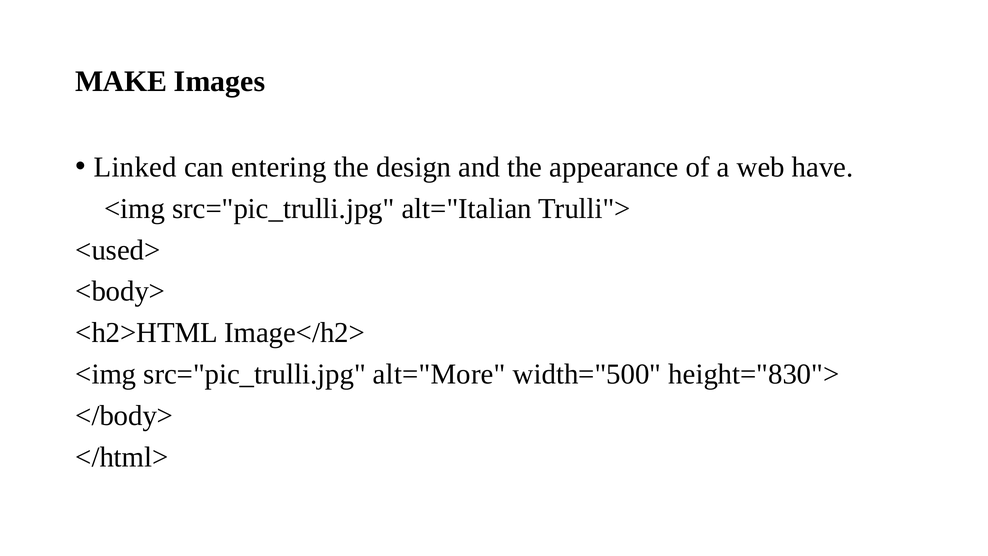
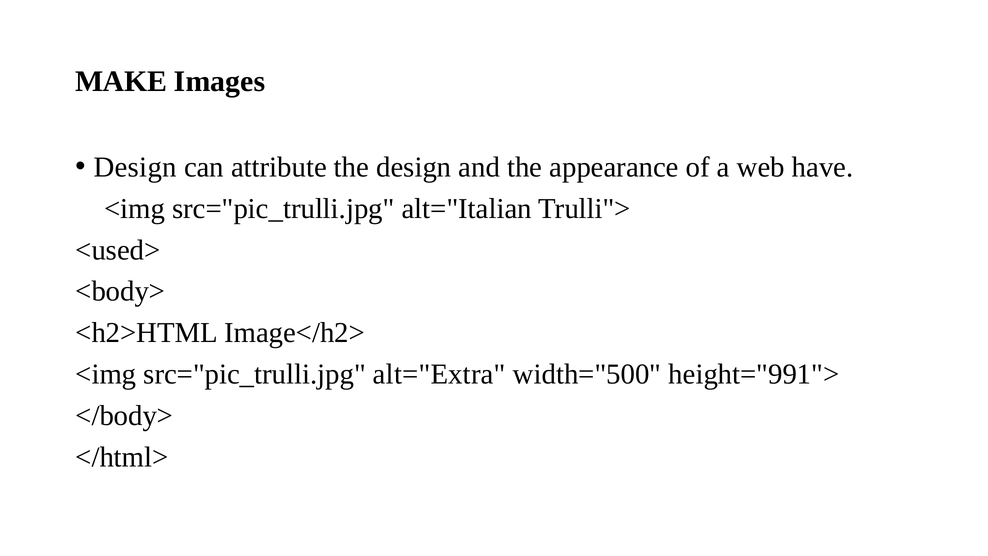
Linked: Linked -> Design (135, 167)
entering: entering -> attribute (279, 167)
alt="More: alt="More -> alt="Extra (439, 374)
height="830">: height="830"> -> height="991"> (754, 374)
